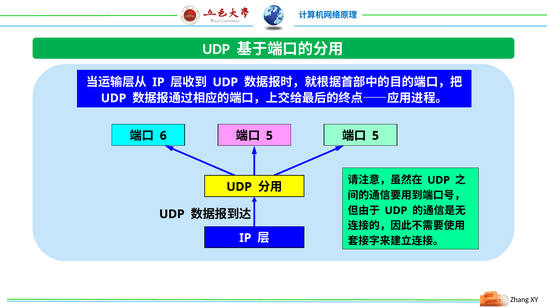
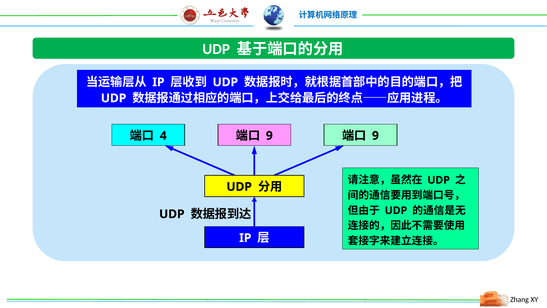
6: 6 -> 4 (163, 136)
5: 5 -> 9 (269, 136)
5: 5 -> 9 (375, 136)
